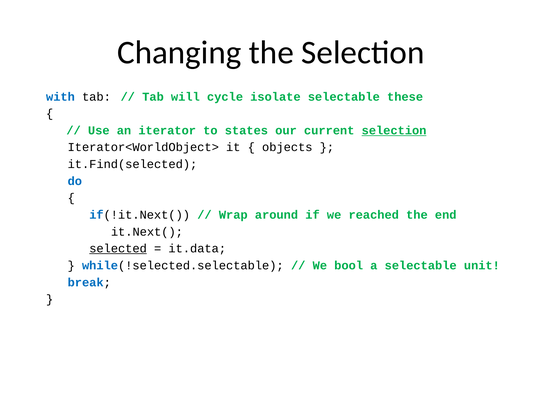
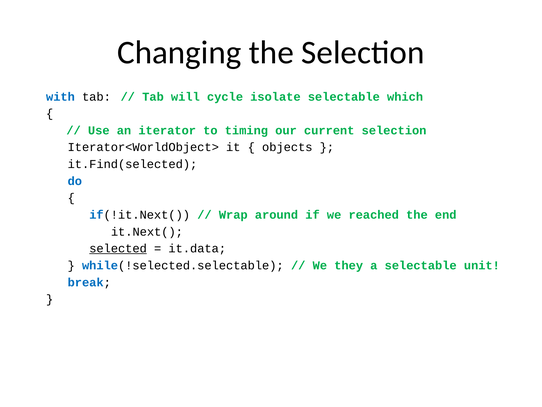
these: these -> which (405, 97)
states: states -> timing (246, 130)
selection underline: present -> none (394, 130)
bool: bool -> they (349, 265)
